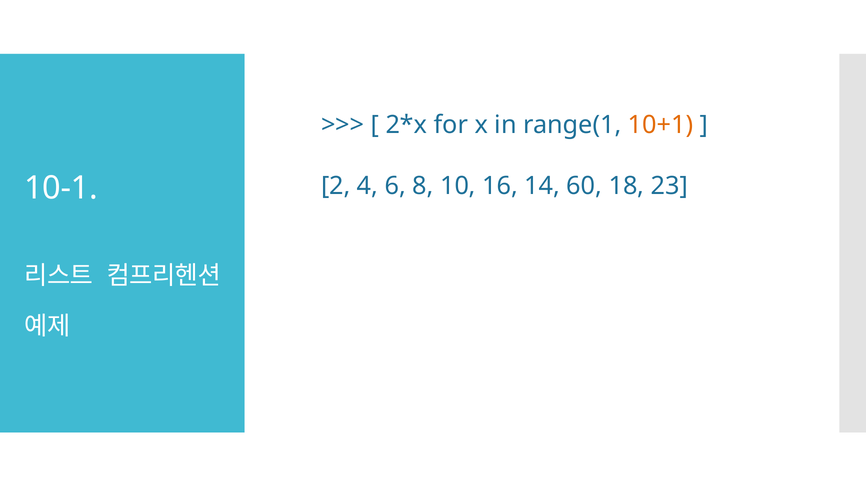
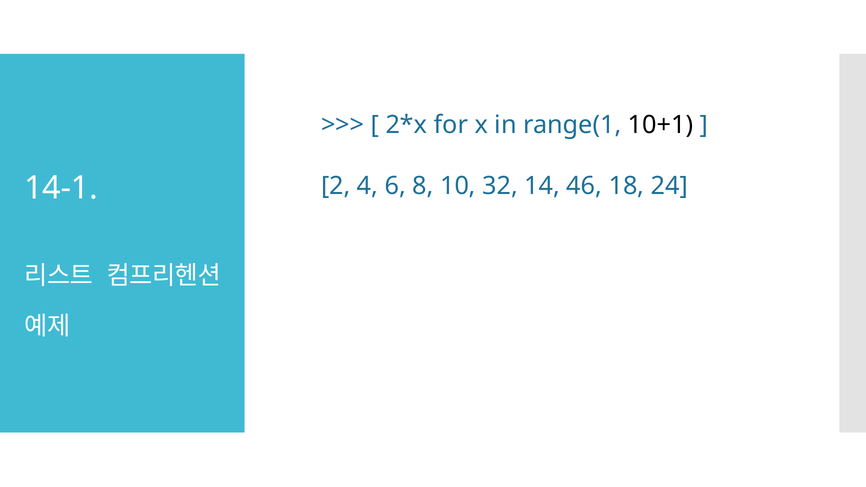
10+1 colour: orange -> black (661, 125)
16: 16 -> 32 (500, 186)
60: 60 -> 46 (584, 186)
23: 23 -> 24 (669, 186)
10-1: 10-1 -> 14-1 (61, 188)
